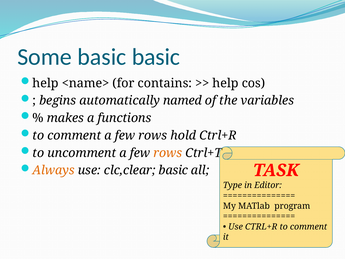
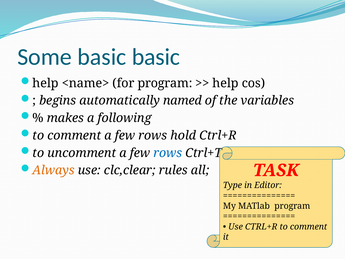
for contains: contains -> program (165, 83)
functions: functions -> following (125, 118)
rows colour: orange -> blue (168, 153)
clc,clear basic: basic -> rules (173, 170)
